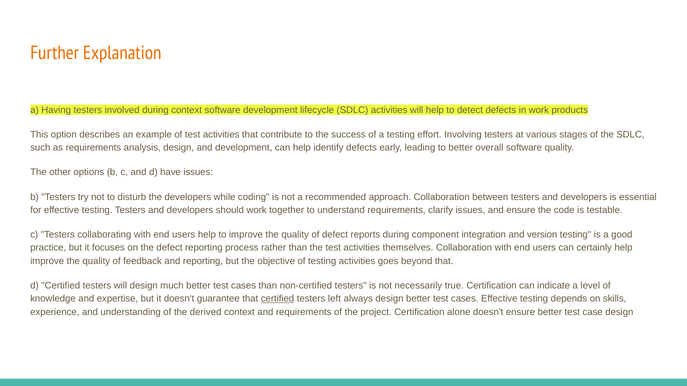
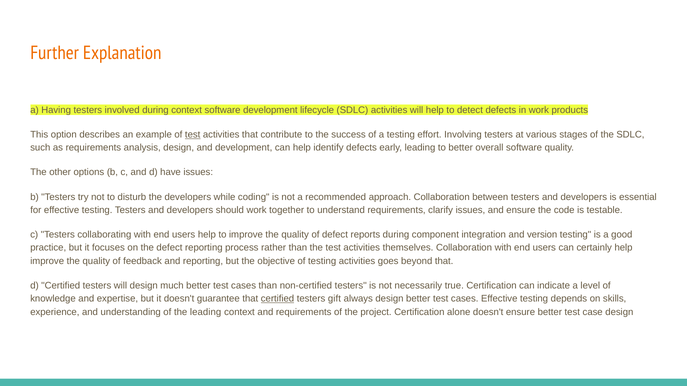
test underline: none -> present (193, 135)
left: left -> gift (334, 299)
the derived: derived -> leading (206, 312)
